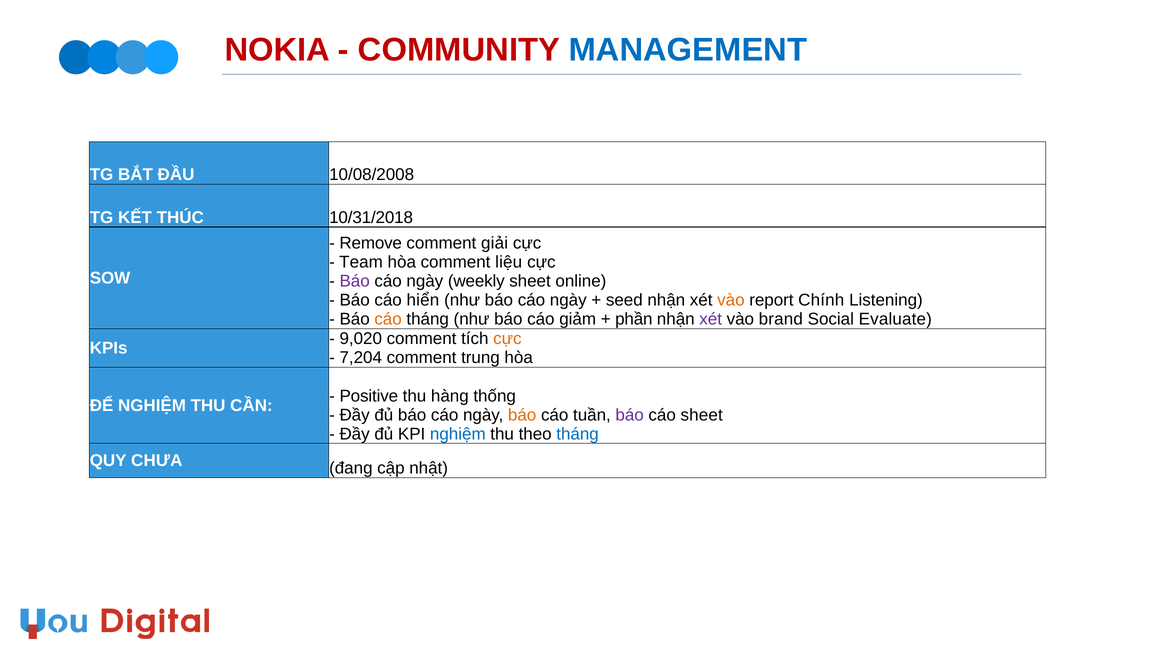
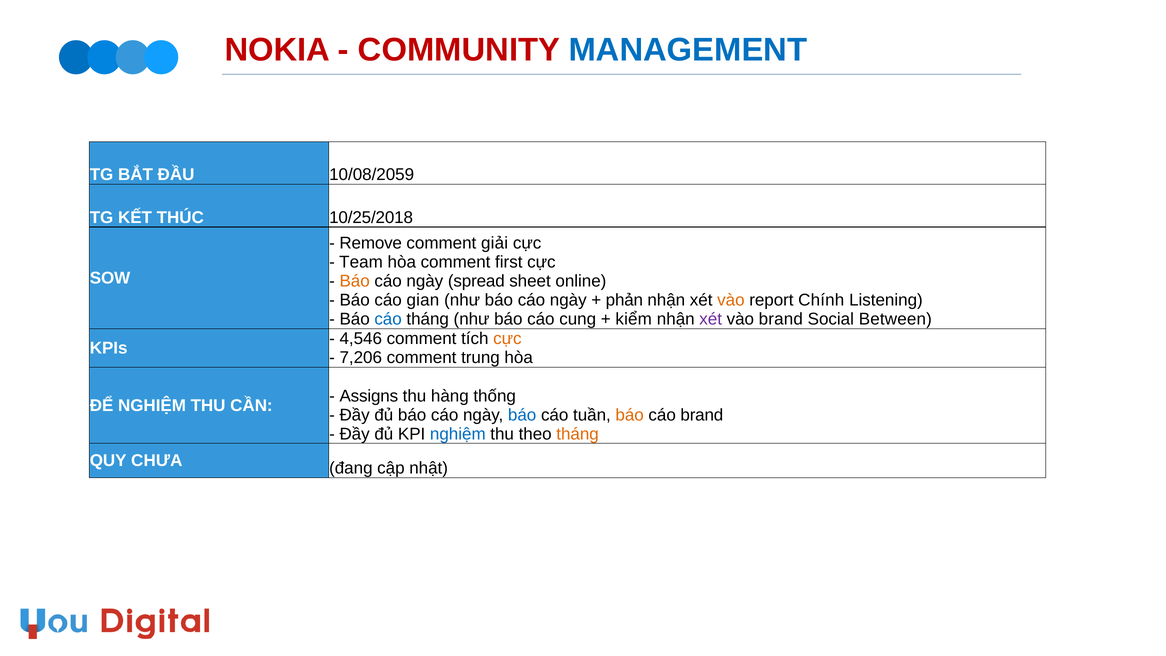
10/08/2008: 10/08/2008 -> 10/08/2059 (372, 175)
10/31/2018: 10/31/2018 -> 10/25/2018 (371, 217)
liệu: liệu -> first (509, 262)
Báo colour: purple -> orange (355, 281)
weekly: weekly -> spread (476, 281)
hiển: hiển -> gian (423, 300)
seed: seed -> phản (624, 300)
cáo colour: orange -> blue (388, 319)
giảm: giảm -> cung (578, 319)
phần: phần -> kiểm (634, 319)
Evaluate: Evaluate -> Between (895, 319)
9,020: 9,020 -> 4,546 (361, 339)
7,204: 7,204 -> 7,206 (361, 358)
Positive: Positive -> Assigns (369, 396)
báo colour: orange -> blue (522, 415)
báo colour: purple -> orange (630, 415)
cáo sheet: sheet -> brand (702, 415)
tháng colour: blue -> orange (578, 434)
